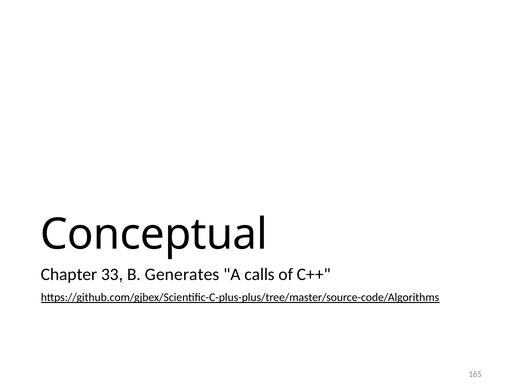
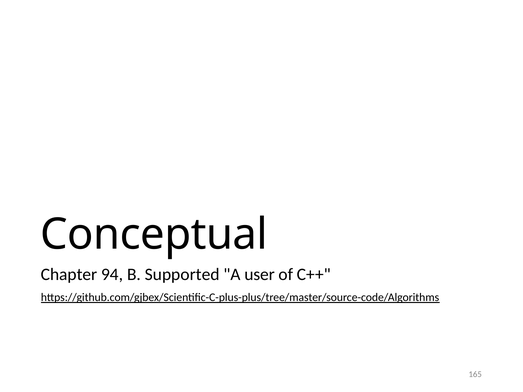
33: 33 -> 94 (112, 274)
Generates: Generates -> Supported (182, 274)
calls: calls -> user (260, 274)
